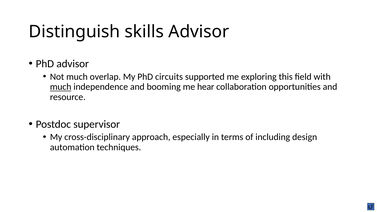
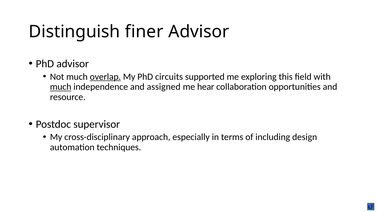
skills: skills -> finer (144, 32)
overlap underline: none -> present (105, 77)
booming: booming -> assigned (164, 87)
